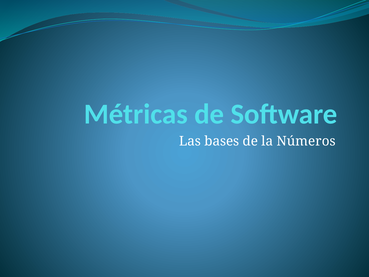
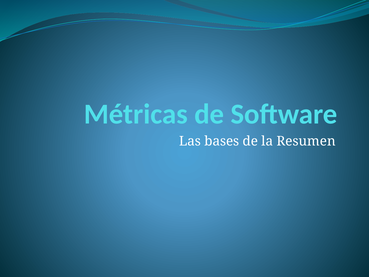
Números: Números -> Resumen (306, 141)
